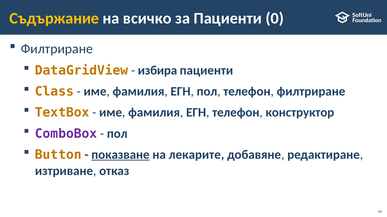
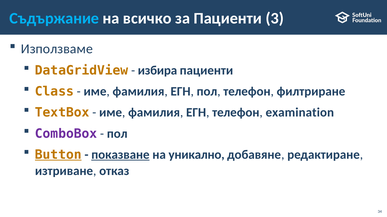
Съдържание colour: yellow -> light blue (54, 18)
0: 0 -> 3 (275, 18)
Филтриране: Филтриране -> Използваме (57, 49)
конструктор: конструктор -> examination (300, 113)
Button underline: none -> present (58, 155)
лекарите: лекарите -> уникално (197, 155)
